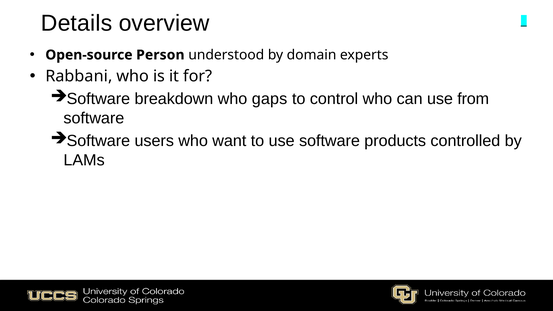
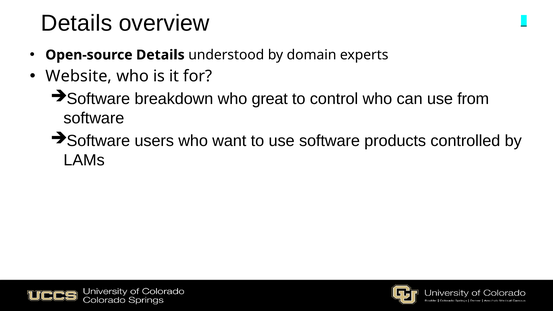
Open-source Person: Person -> Details (160, 55)
Rabbani: Rabbani -> Website (79, 76)
gaps: gaps -> great (270, 99)
